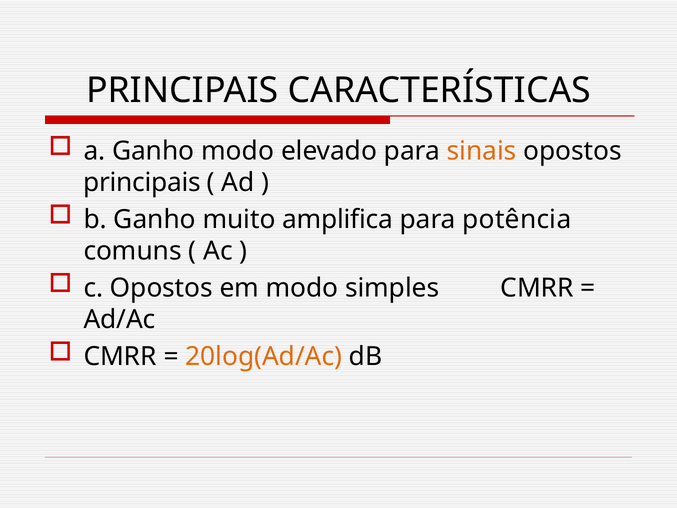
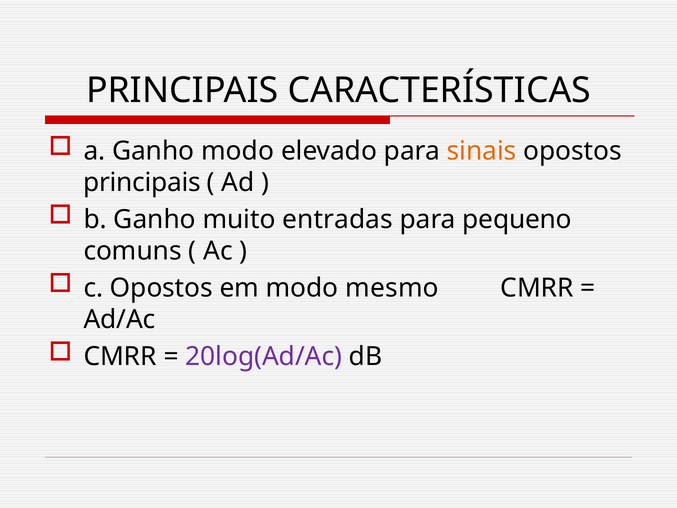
amplifica: amplifica -> entradas (338, 219)
potência: potência -> pequeno (517, 219)
simples: simples -> mesmo (392, 288)
20log(Ad/Ac colour: orange -> purple (264, 356)
